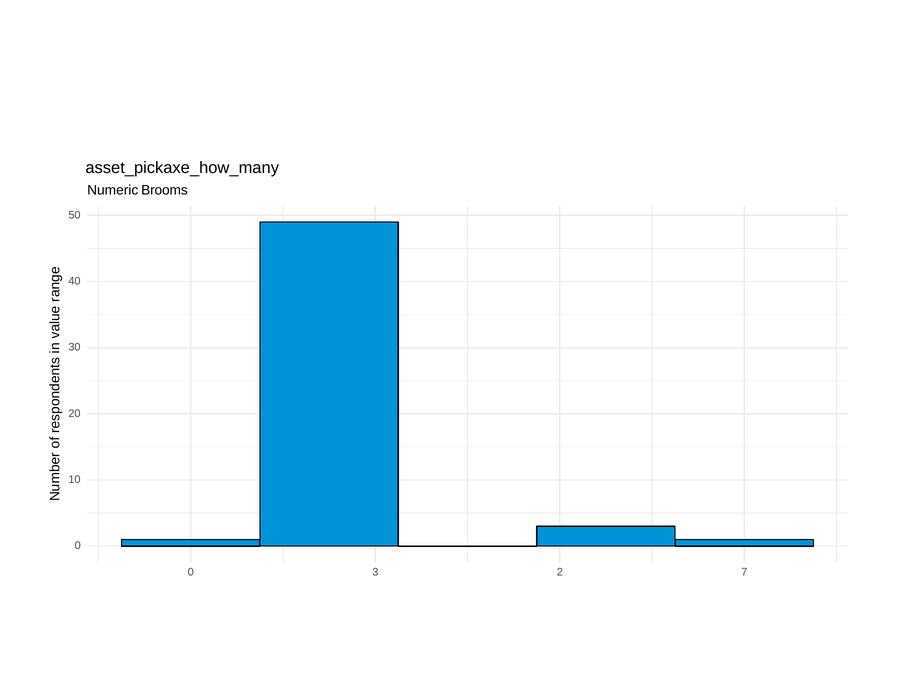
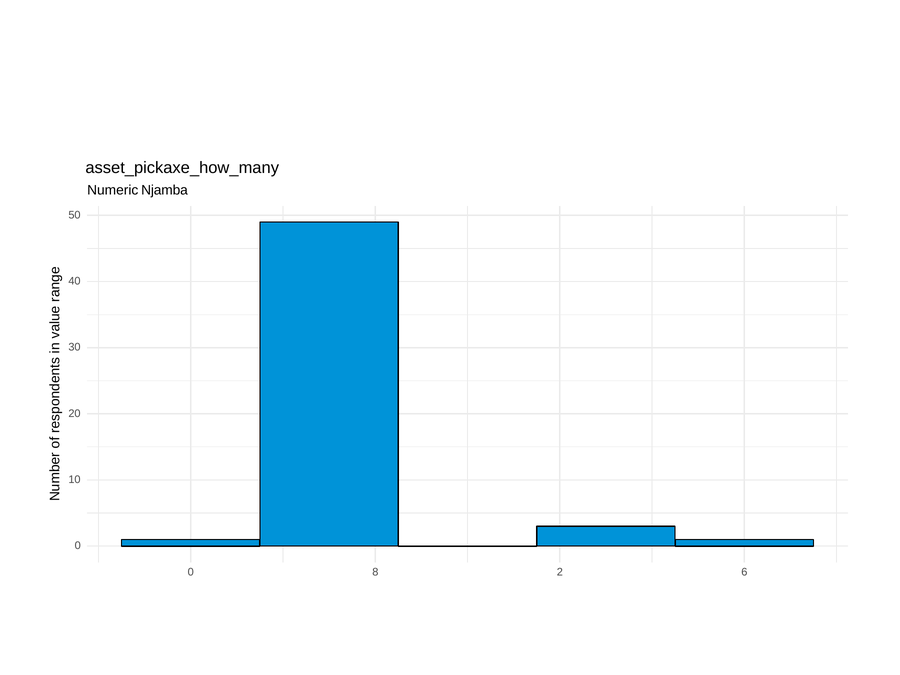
Brooms: Brooms -> Njamba (164, 190)
3: 3 -> 8 (375, 572)
7: 7 -> 6 (744, 572)
